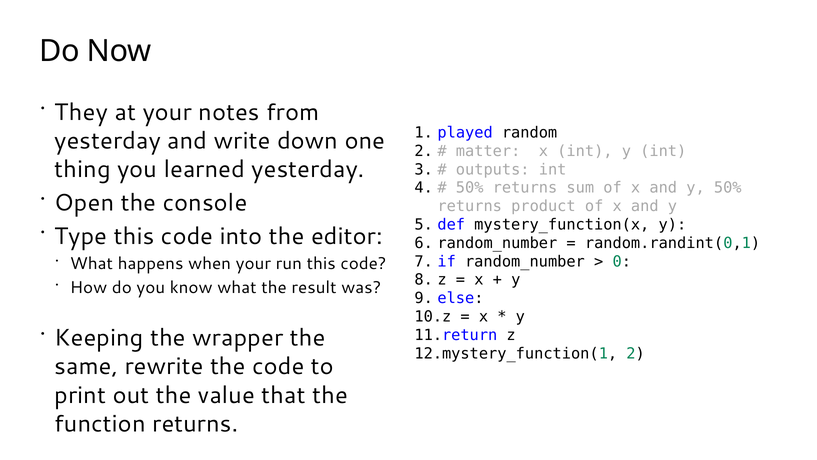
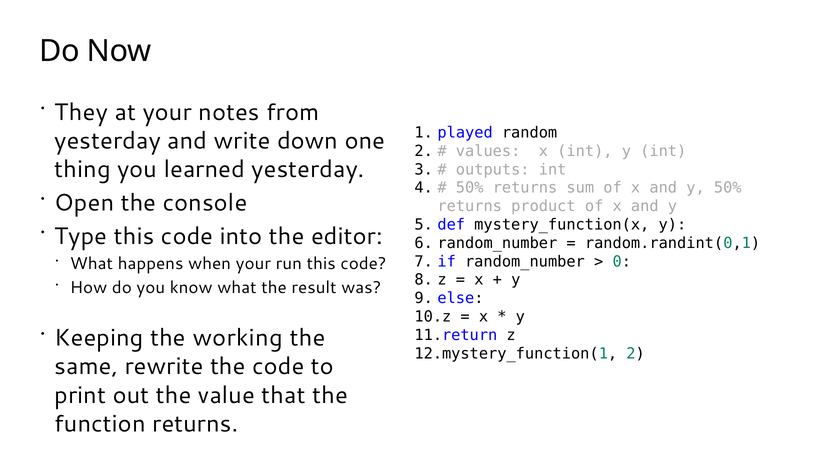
matter: matter -> values (488, 151)
wrapper: wrapper -> working (238, 338)
